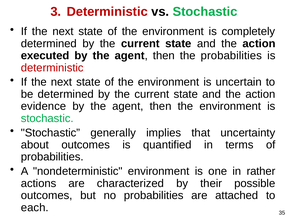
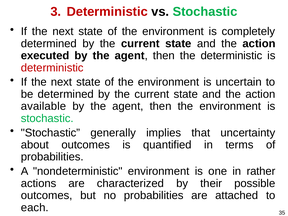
the probabilities: probabilities -> deterministic (231, 56)
evidence: evidence -> available (44, 106)
